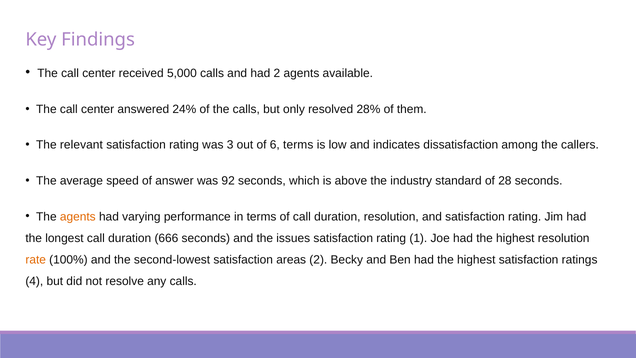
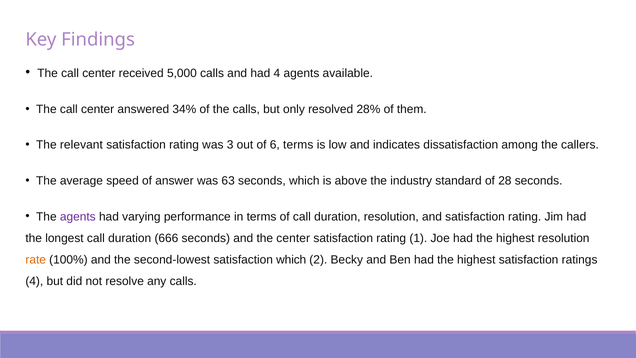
had 2: 2 -> 4 (277, 73)
24%: 24% -> 34% (184, 109)
92: 92 -> 63 (228, 181)
agents colour: orange -> purple (78, 216)
the issues: issues -> center (293, 238)
satisfaction areas: areas -> which (291, 259)
